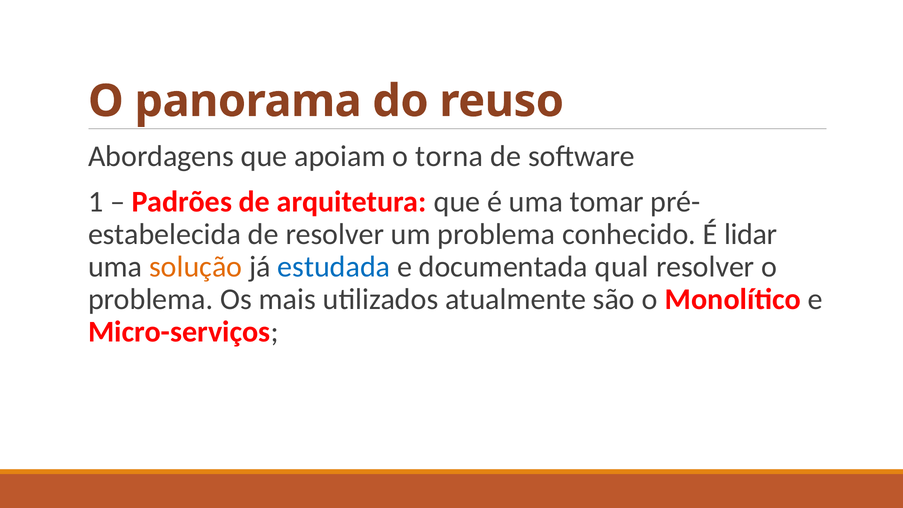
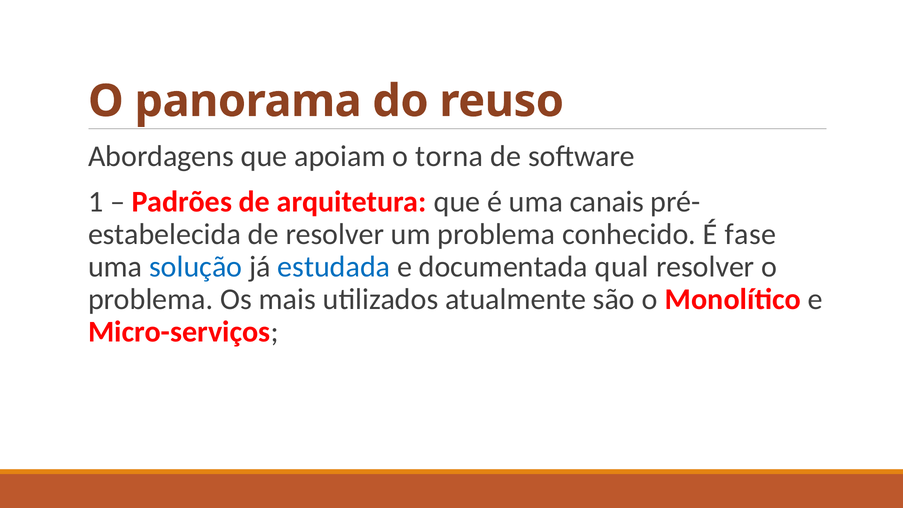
tomar: tomar -> canais (607, 202)
lidar: lidar -> fase (750, 234)
solução colour: orange -> blue (196, 267)
